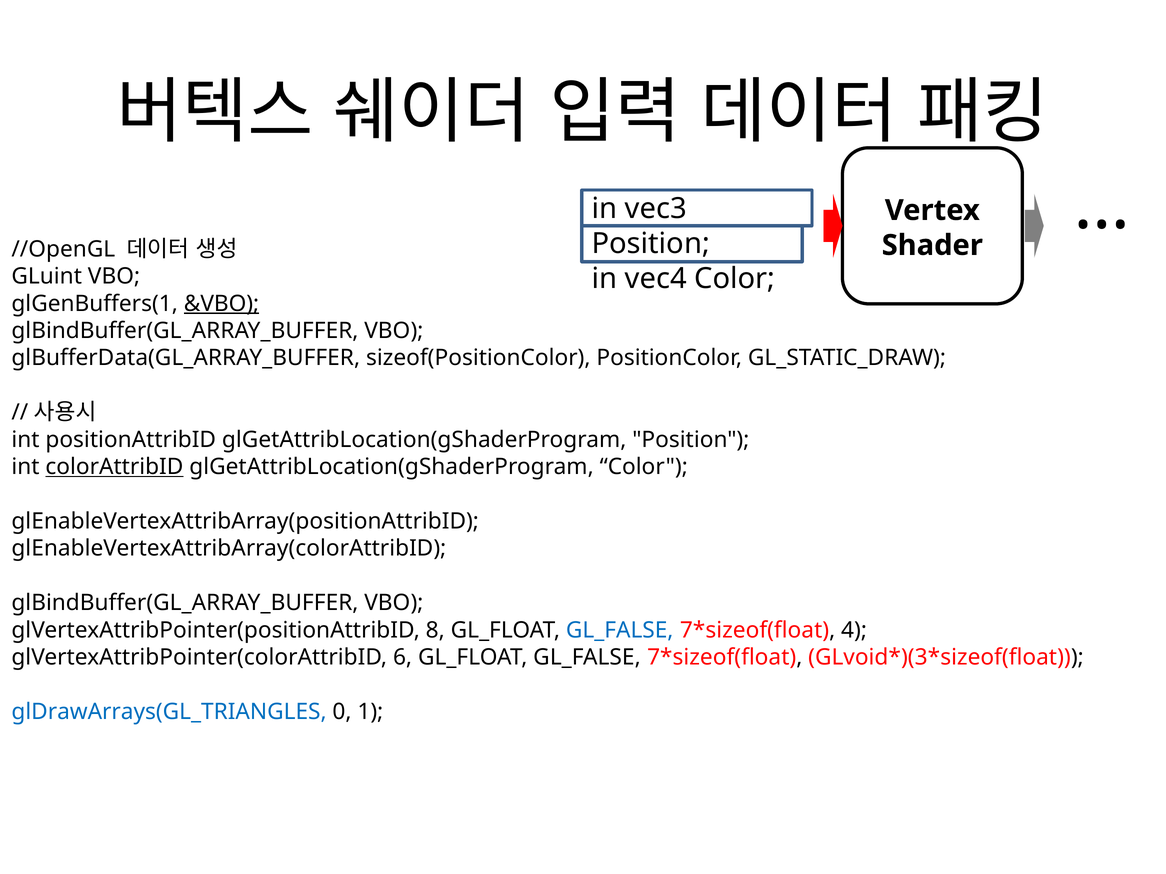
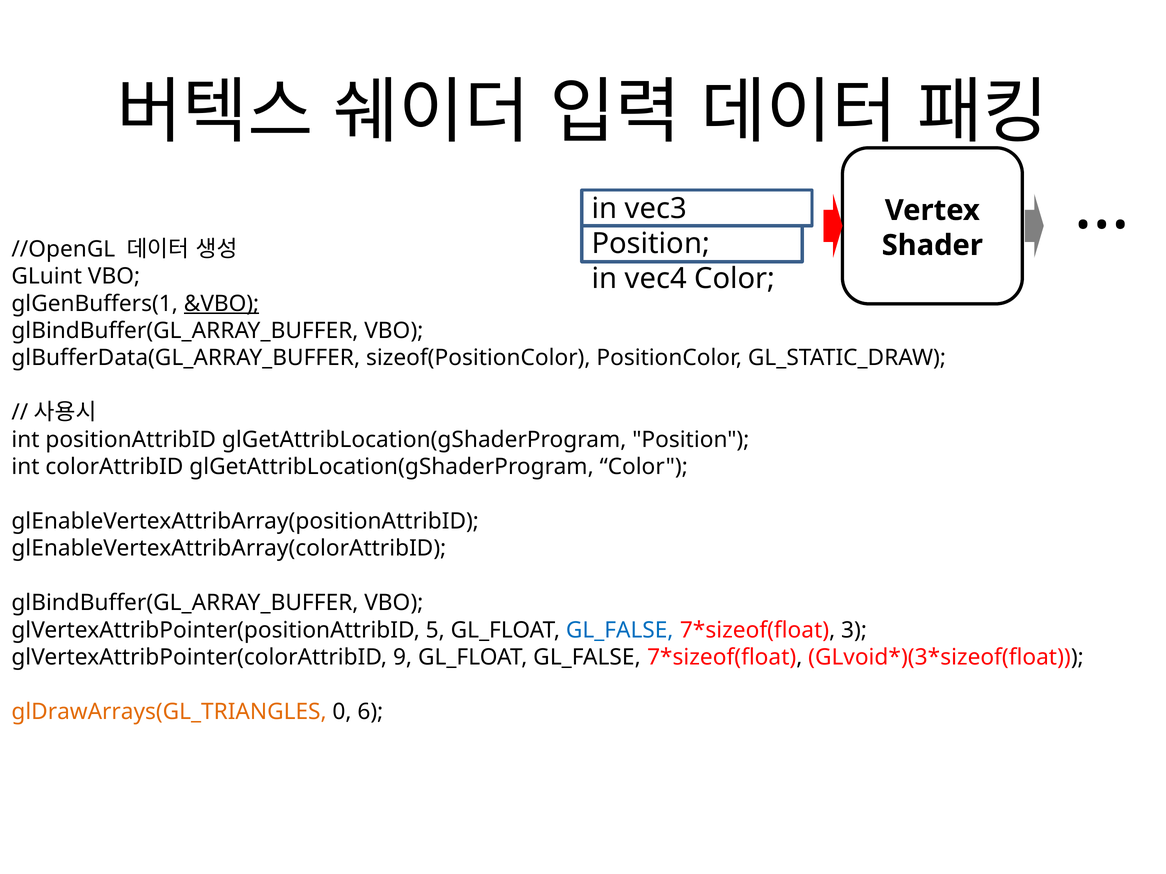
colorAttribID underline: present -> none (114, 467)
8: 8 -> 5 (435, 630)
4: 4 -> 3 (854, 630)
6: 6 -> 9 (403, 658)
glDrawArrays(GL_TRIANGLES colour: blue -> orange (169, 712)
1: 1 -> 6 (370, 712)
